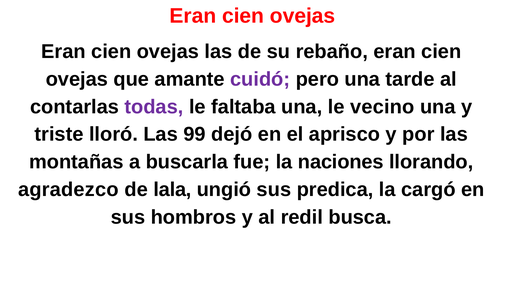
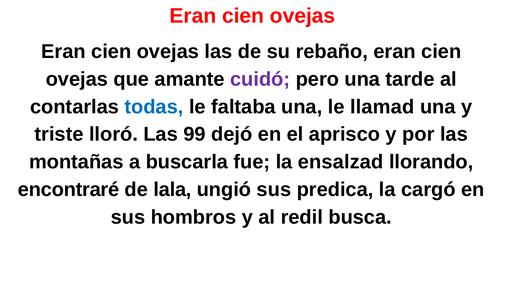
todas colour: purple -> blue (154, 107)
vecino: vecino -> llamad (382, 107)
naciones: naciones -> ensalzad (341, 162)
agradezco: agradezco -> encontraré (69, 190)
